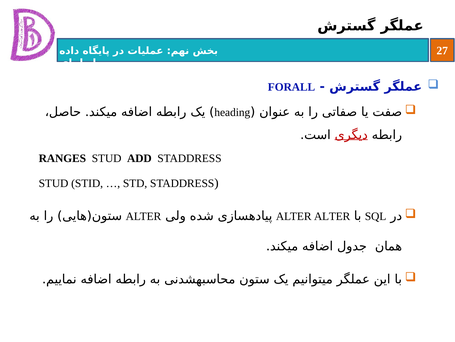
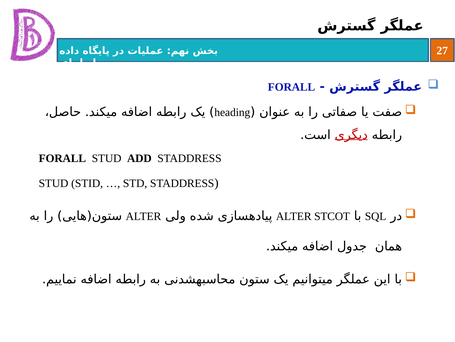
RANGES: RANGES -> FORALL (62, 158)
ALTER ALTER: ALTER -> STCOT (332, 216)
